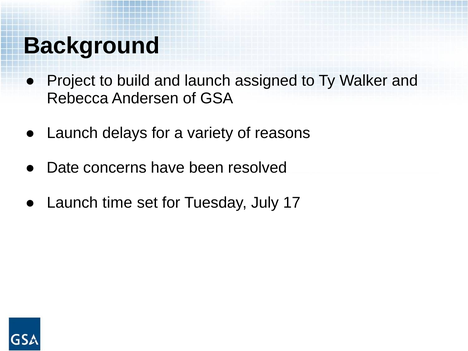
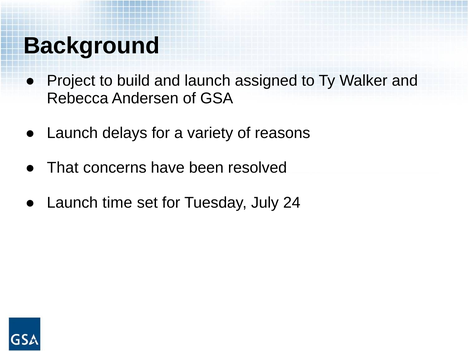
Date: Date -> That (63, 168)
17: 17 -> 24 (292, 203)
